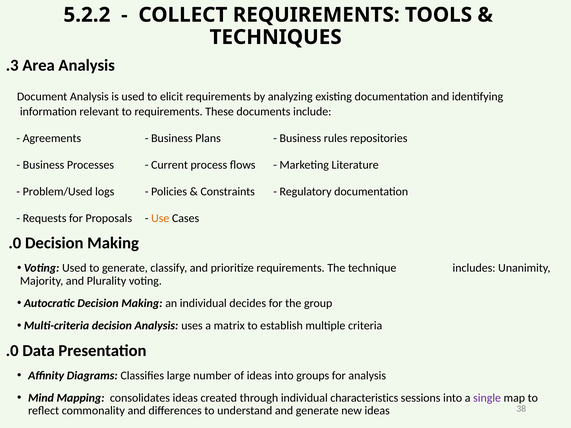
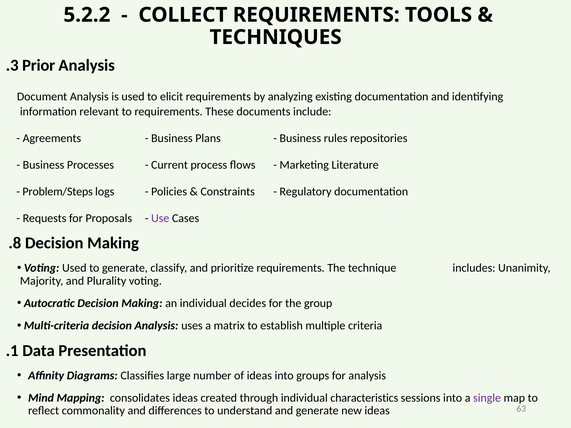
Area: Area -> Prior (39, 65)
Problem/Used: Problem/Used -> Problem/Steps (58, 192)
Use colour: orange -> purple (160, 218)
.0: .0 -> .8 (15, 243)
.0: .0 -> .1 (12, 351)
38: 38 -> 63 (521, 409)
